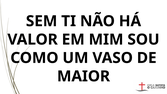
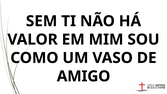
MAIOR: MAIOR -> AMIGO (84, 76)
